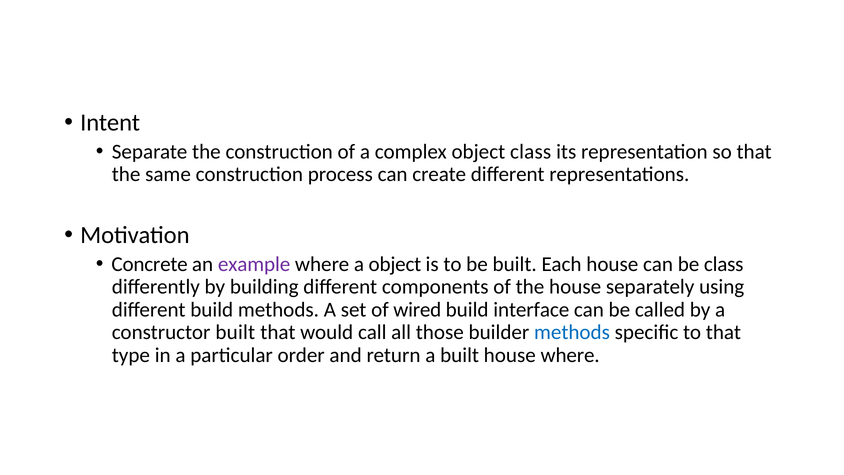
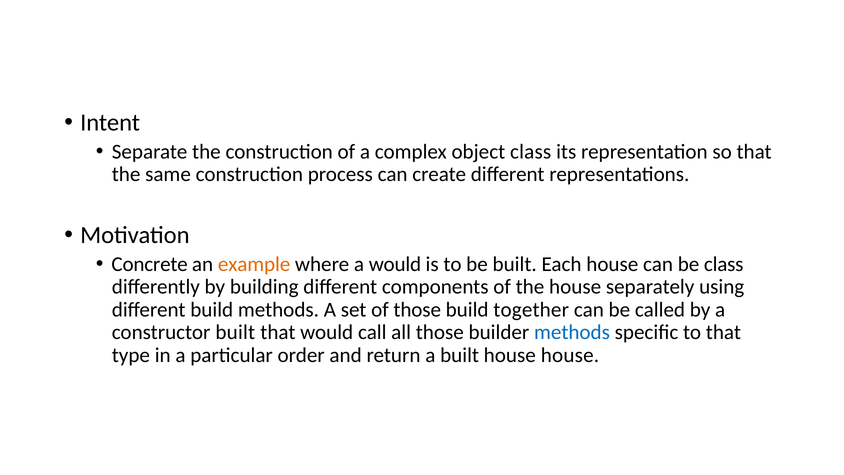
example colour: purple -> orange (254, 264)
a object: object -> would (395, 264)
of wired: wired -> those (417, 310)
interface: interface -> together (531, 310)
house where: where -> house (570, 355)
